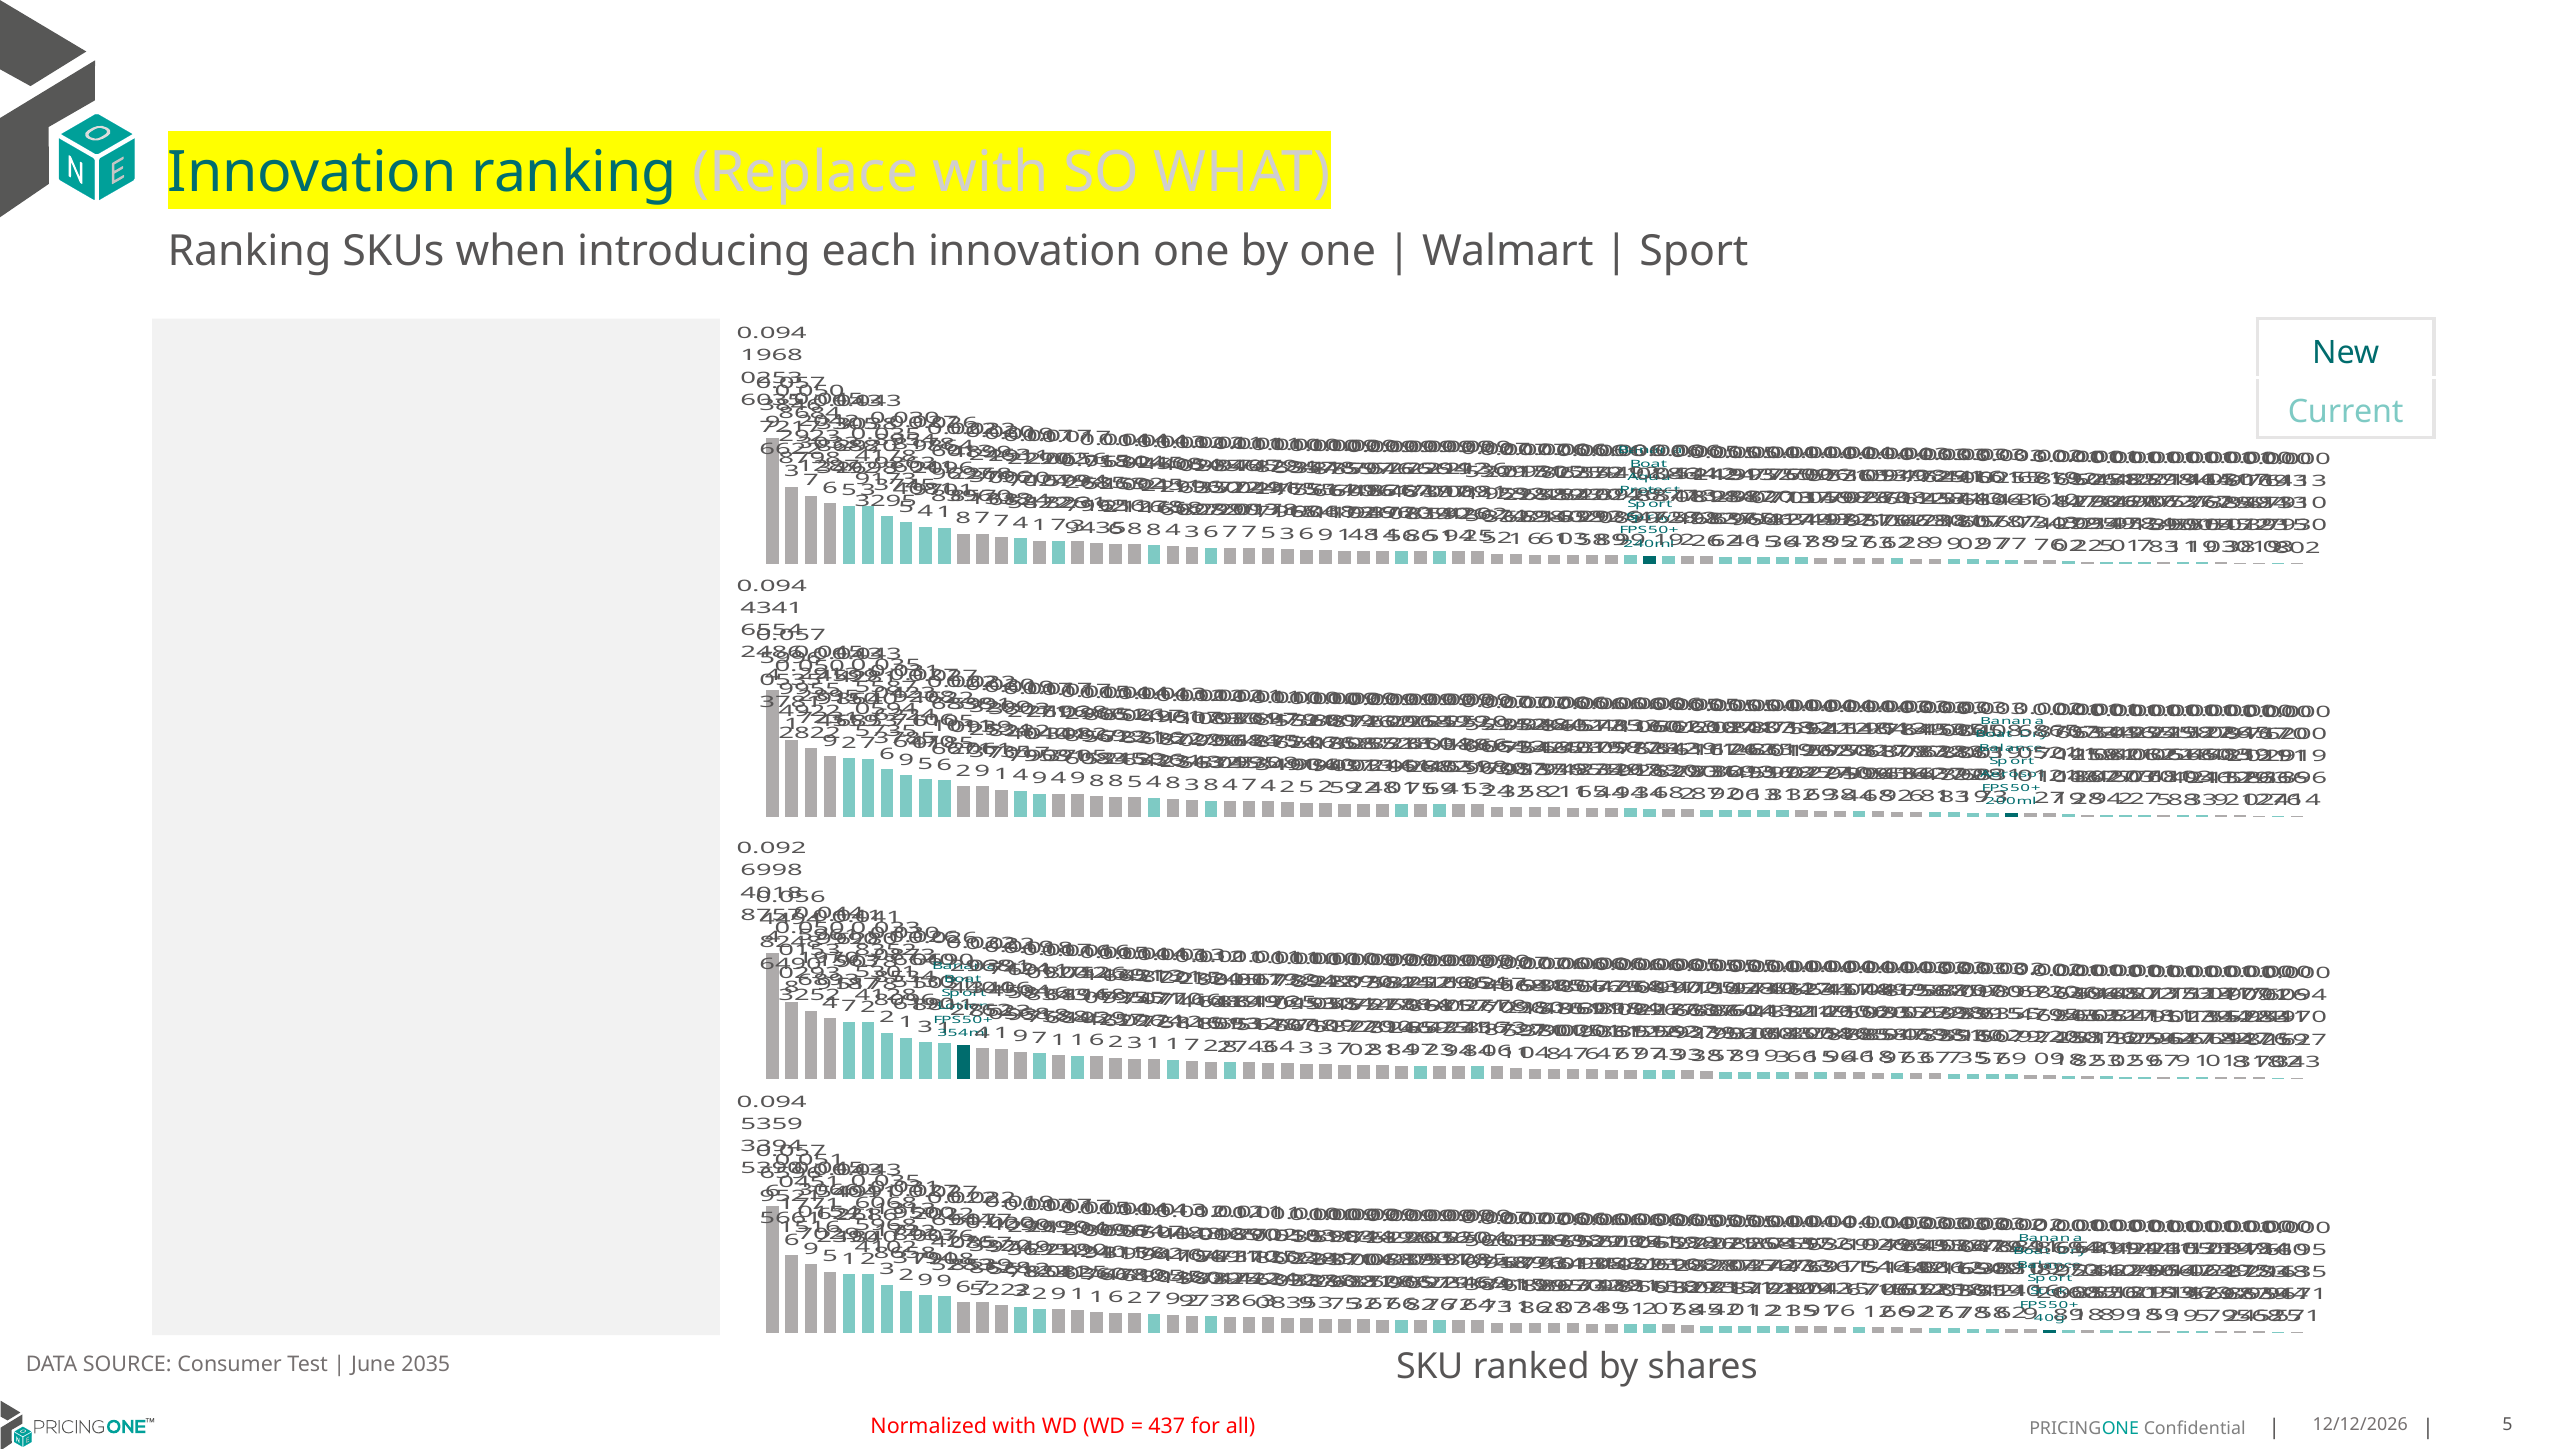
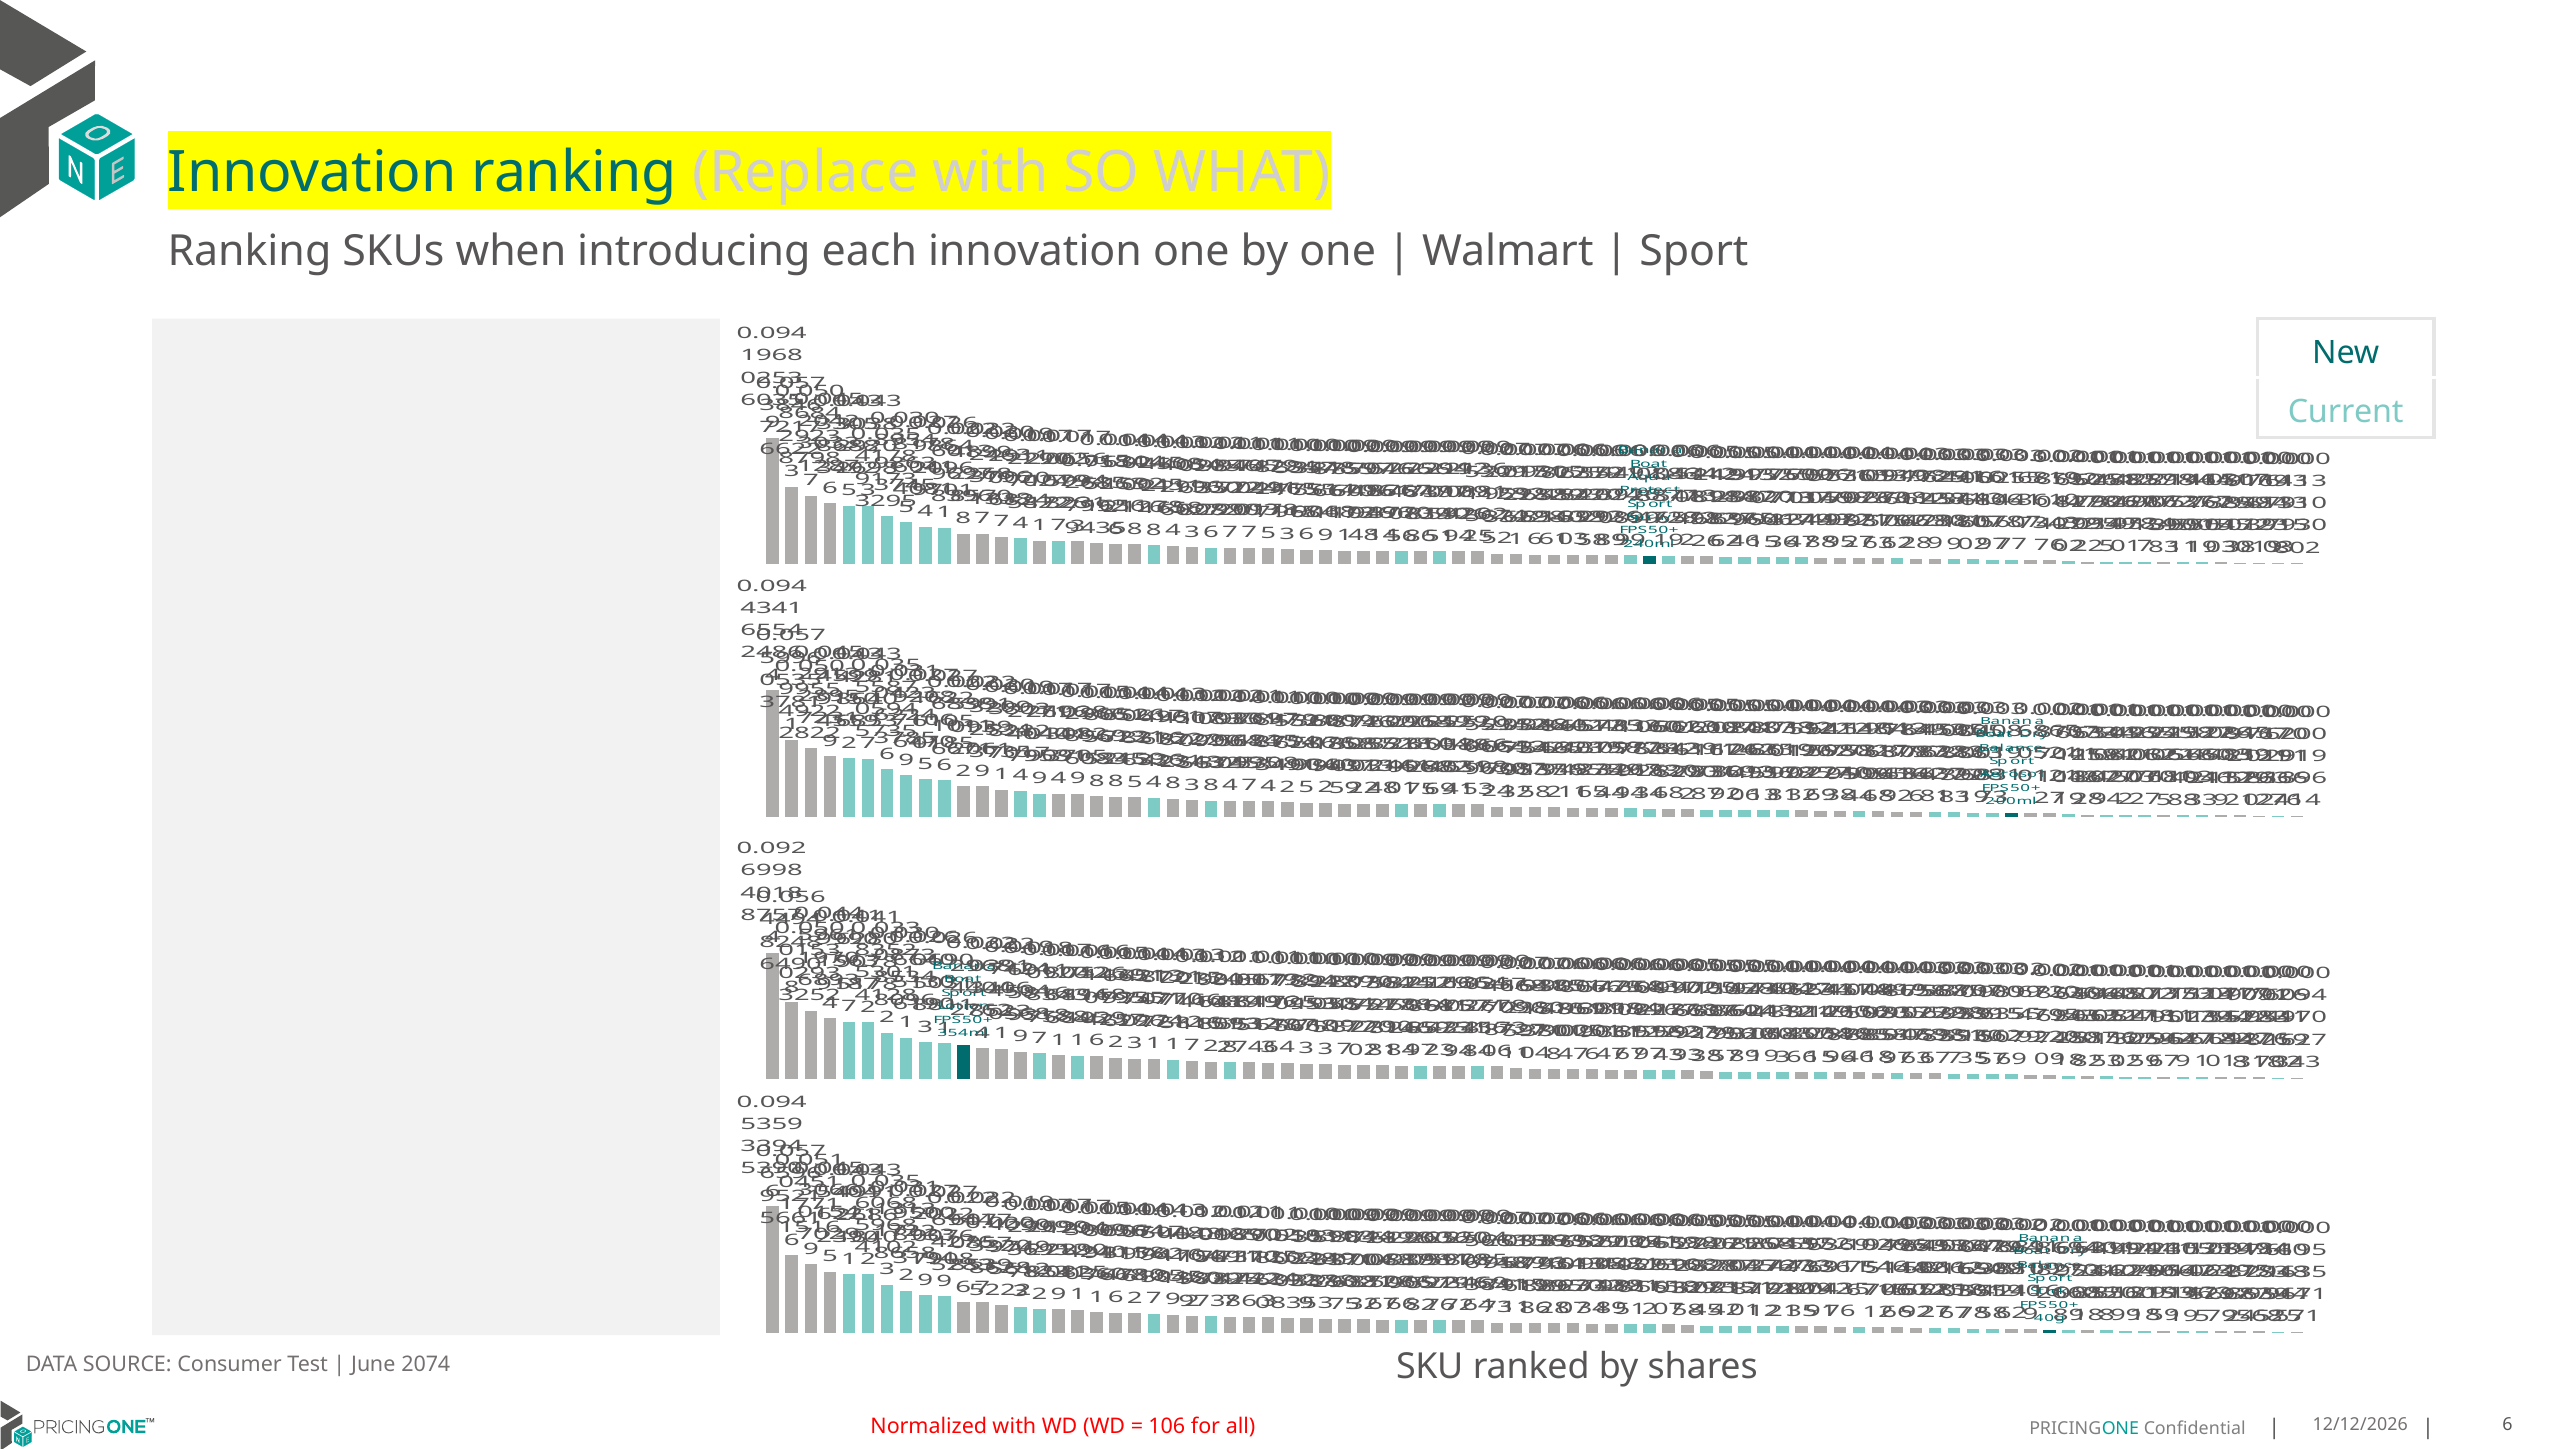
2035: 2035 -> 2074 (426, 1365)
437: 437 -> 106 (1167, 1426)
all 5: 5 -> 6 (2507, 1425)
